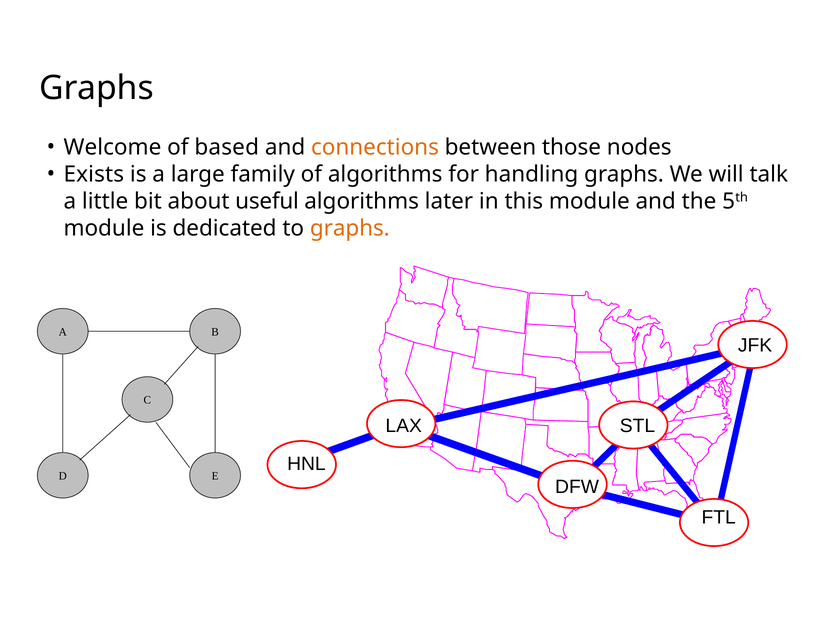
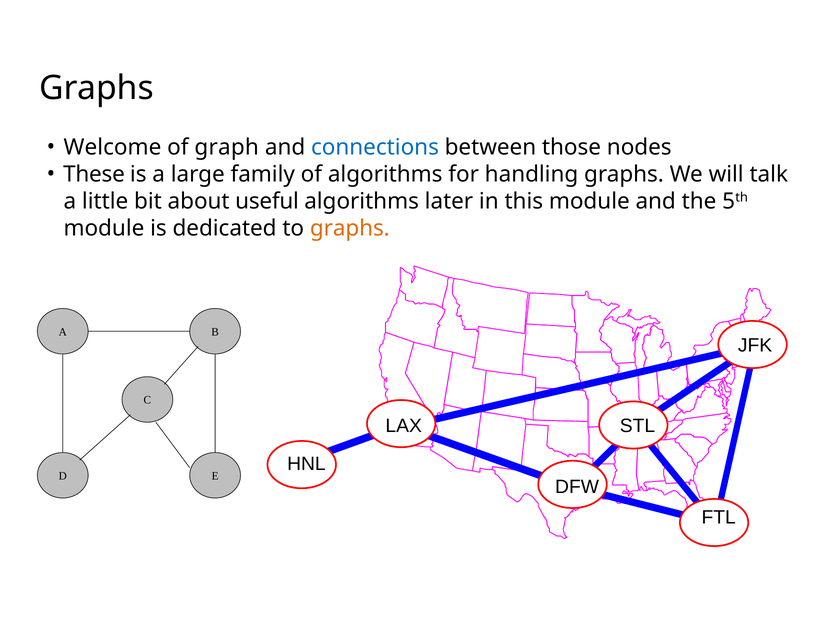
based: based -> graph (227, 147)
connections colour: orange -> blue (375, 147)
Exists: Exists -> These (94, 174)
